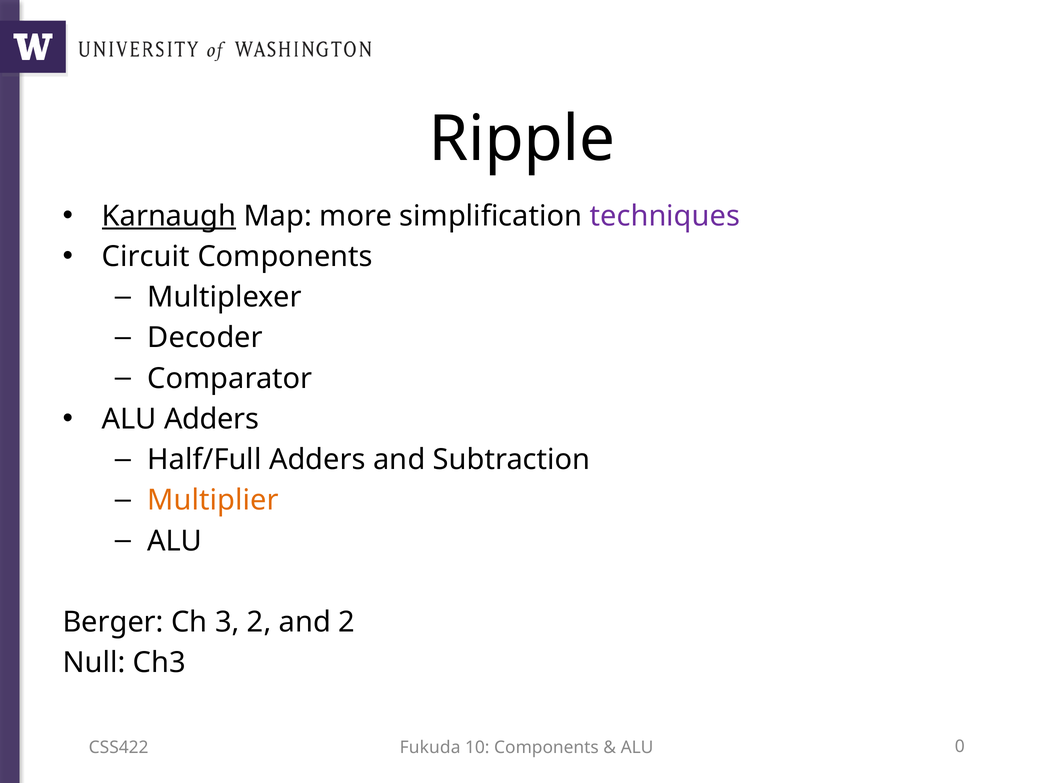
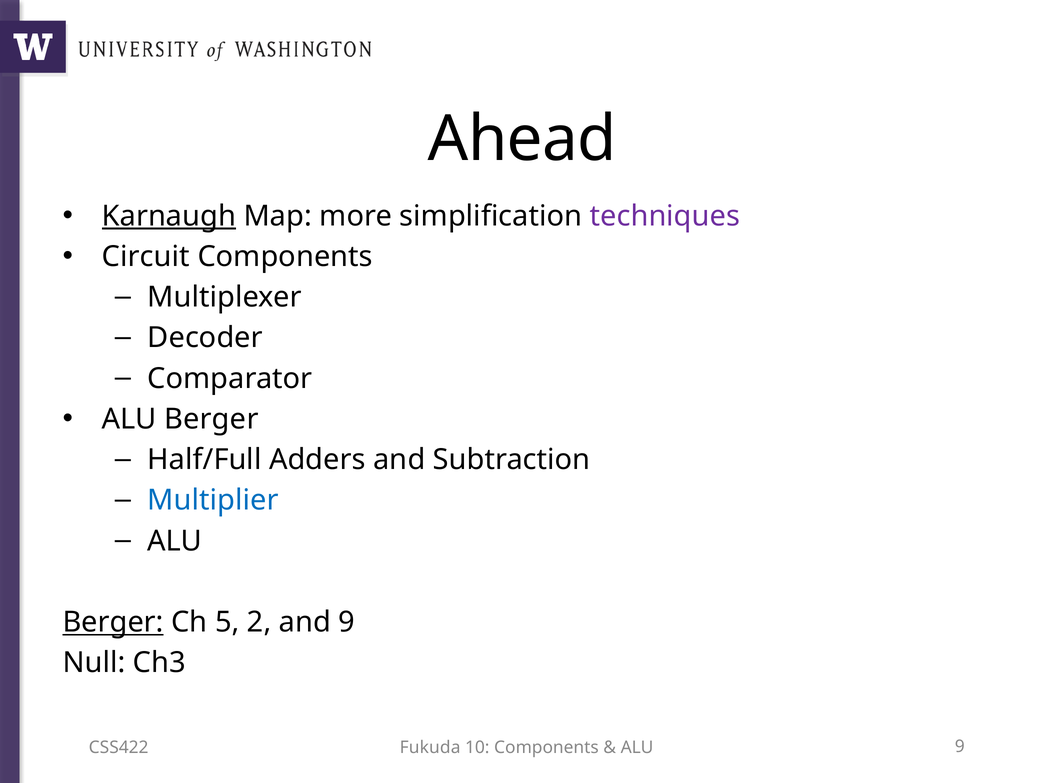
Ripple: Ripple -> Ahead (522, 139)
Adders: Adders -> Berger (211, 419)
Multiplier colour: orange -> blue (213, 500)
Berger underline: none -> present (113, 622)
3: 3 -> 5 (227, 622)
and 2: 2 -> 9 (347, 622)
ALU 0: 0 -> 9 (960, 746)
